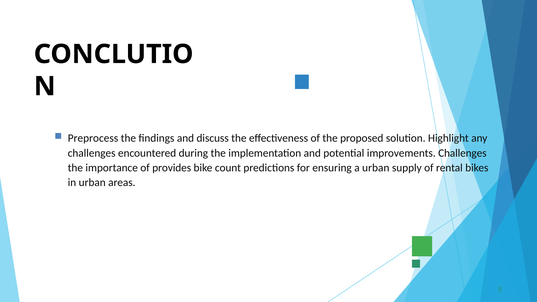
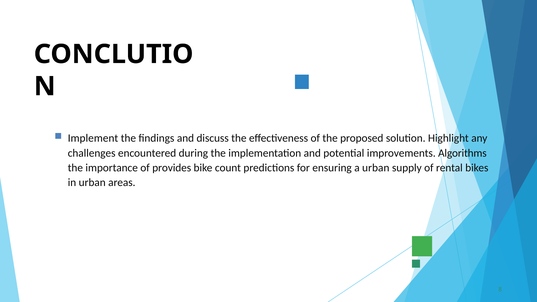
Preprocess: Preprocess -> Implement (93, 138)
improvements Challenges: Challenges -> Algorithms (462, 153)
